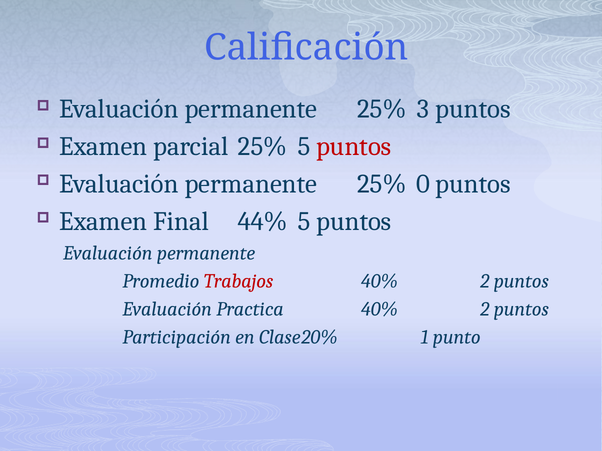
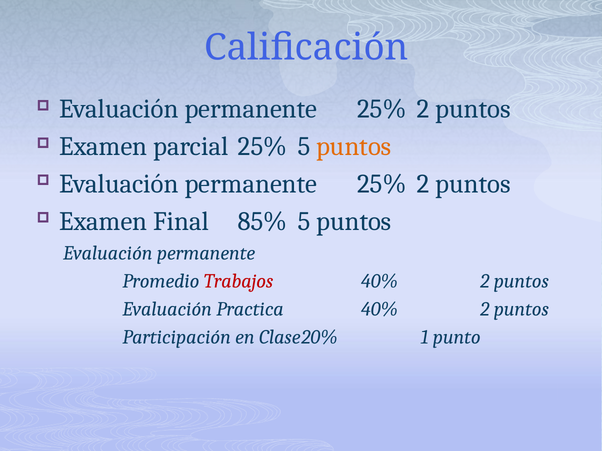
3: 3 -> 2 (423, 109)
puntos colour: red -> orange (354, 147)
0: 0 -> 2 (423, 184)
44%: 44% -> 85% (263, 222)
